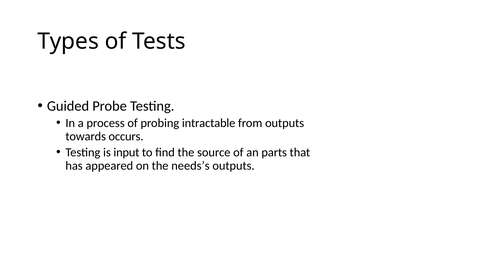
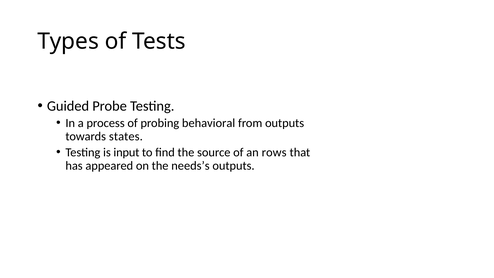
intractable: intractable -> behavioral (209, 123)
occurs: occurs -> states (126, 136)
parts: parts -> rows (274, 152)
